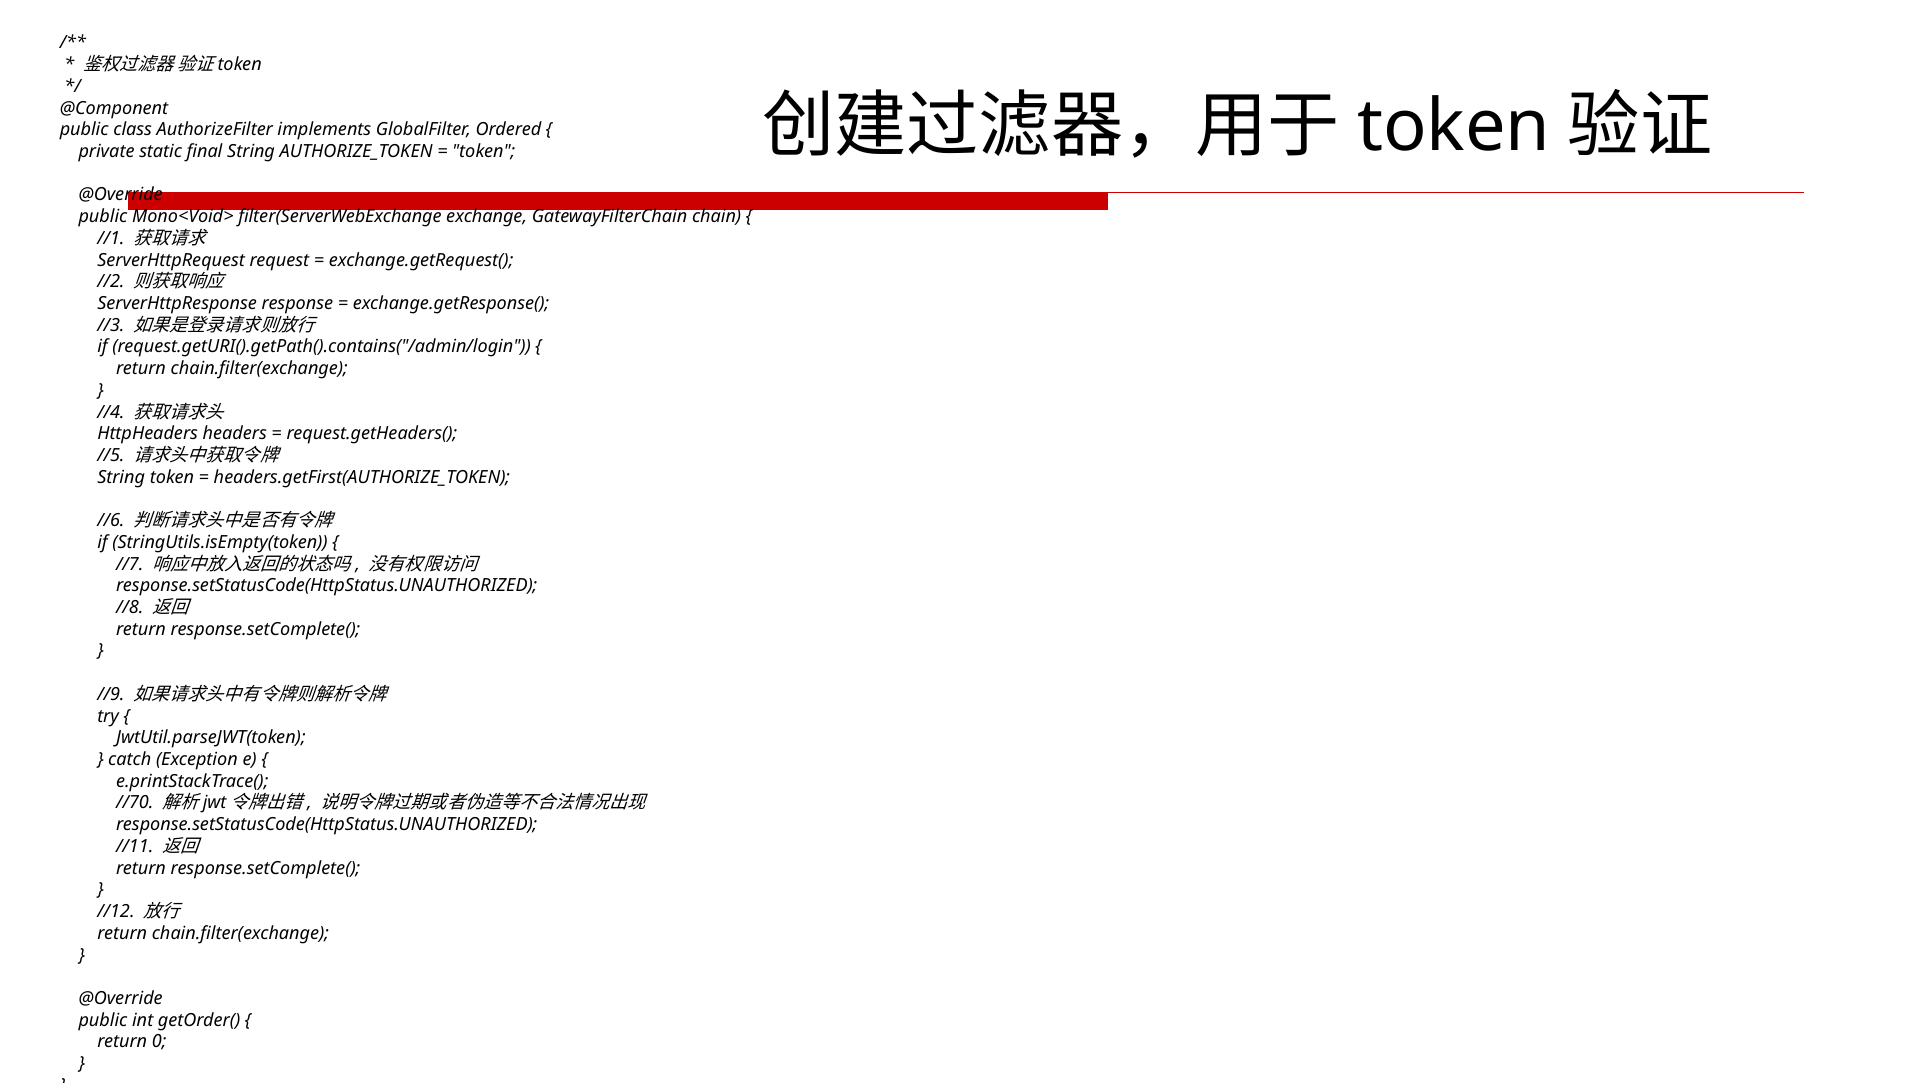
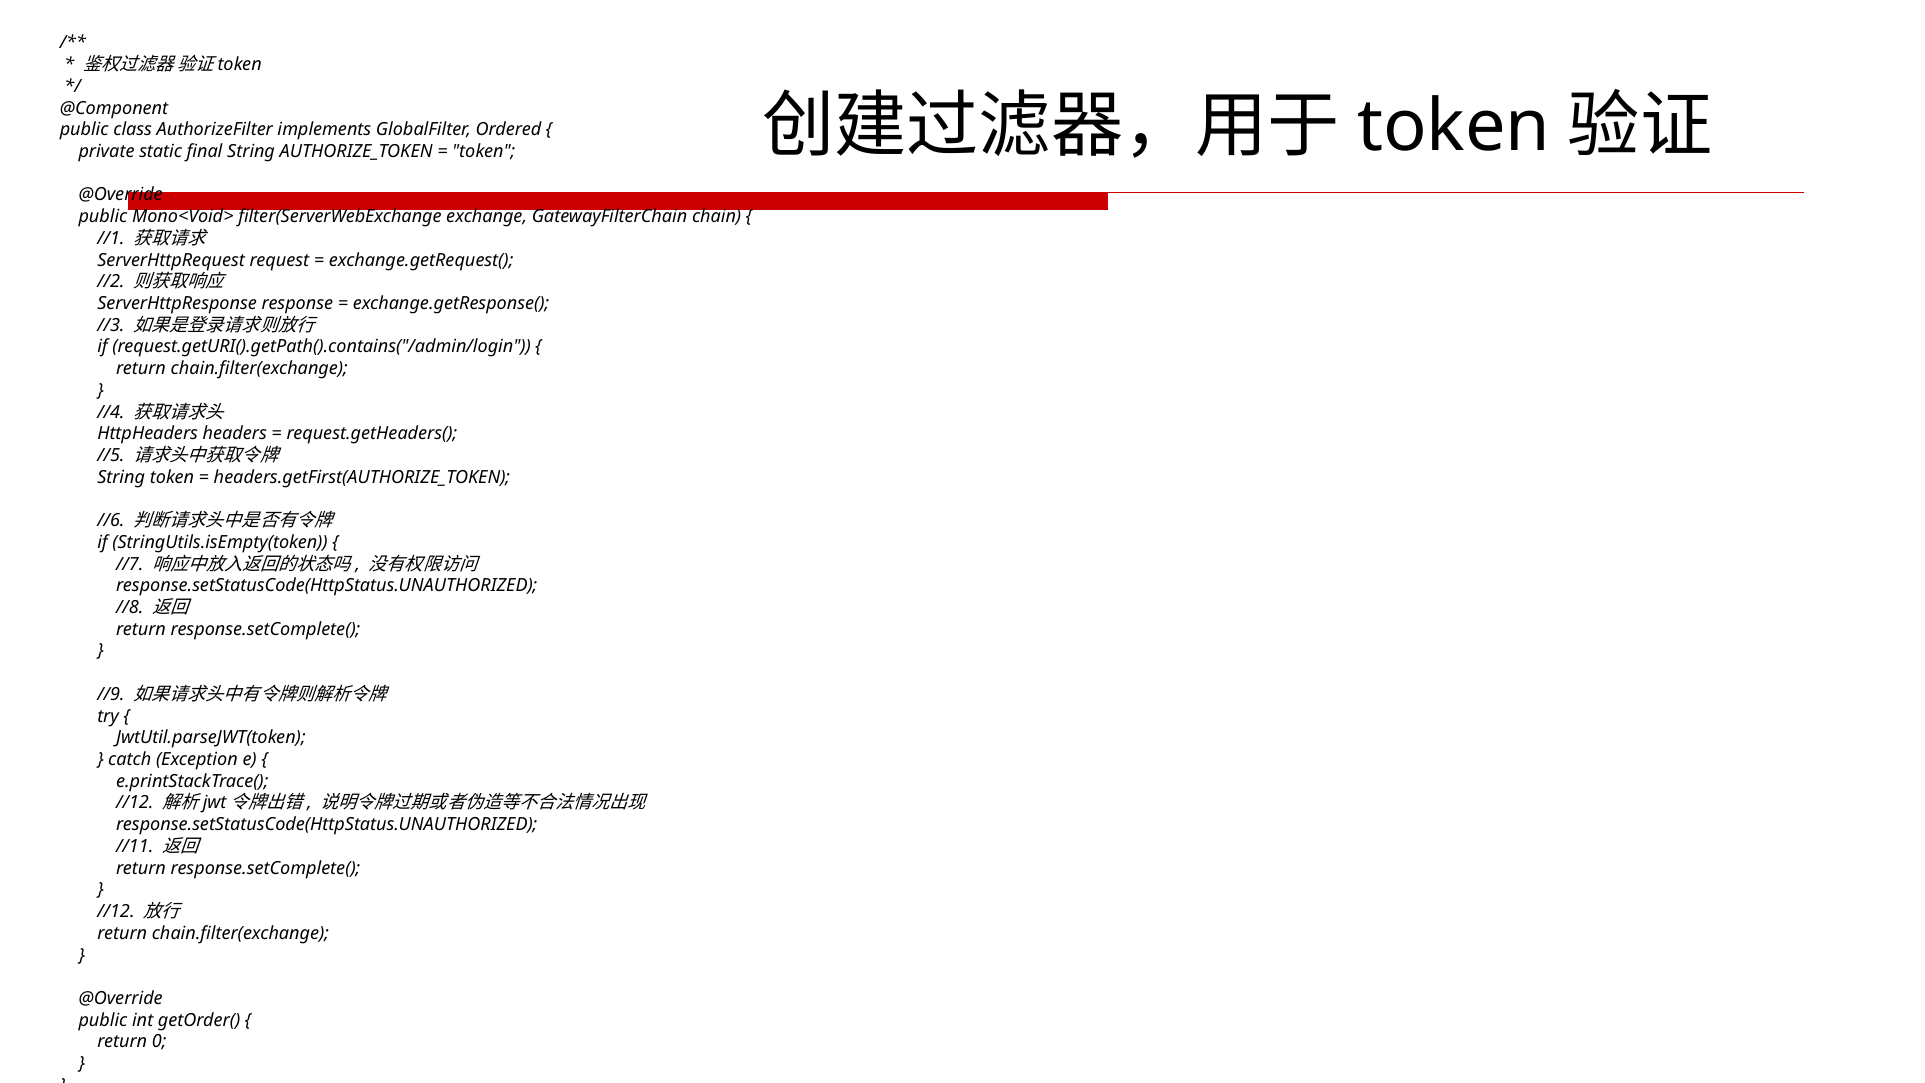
//70: //70 -> //12 (135, 803)
